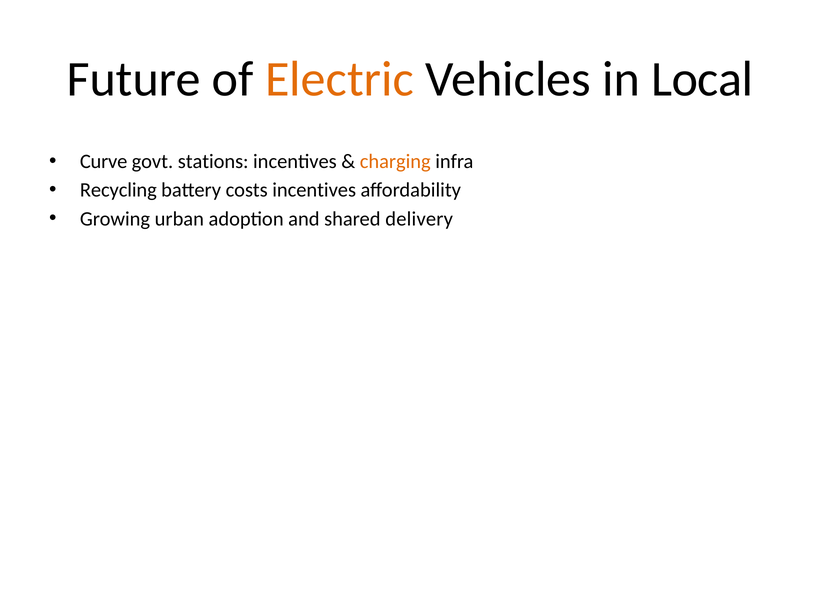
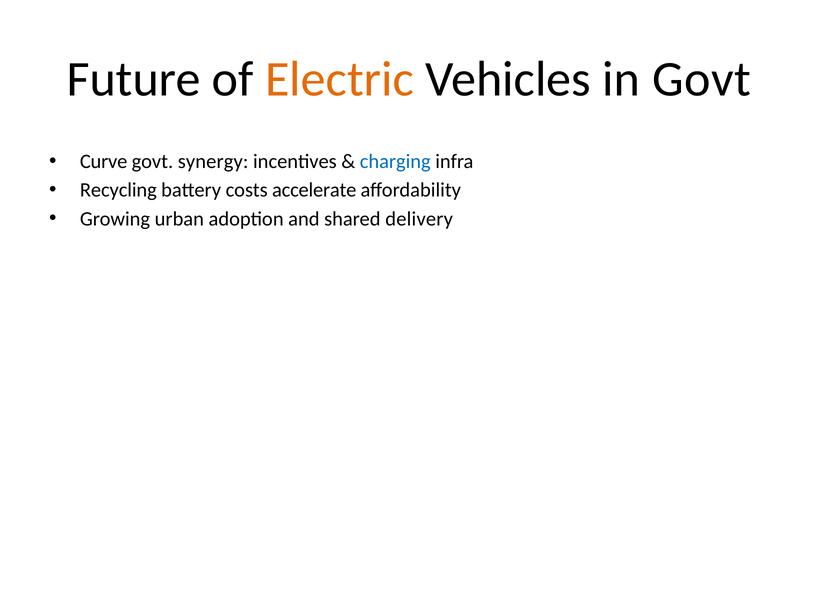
in Local: Local -> Govt (702, 79)
stations: stations -> synergy (213, 161)
charging colour: orange -> blue (395, 161)
costs incentives: incentives -> accelerate (314, 190)
